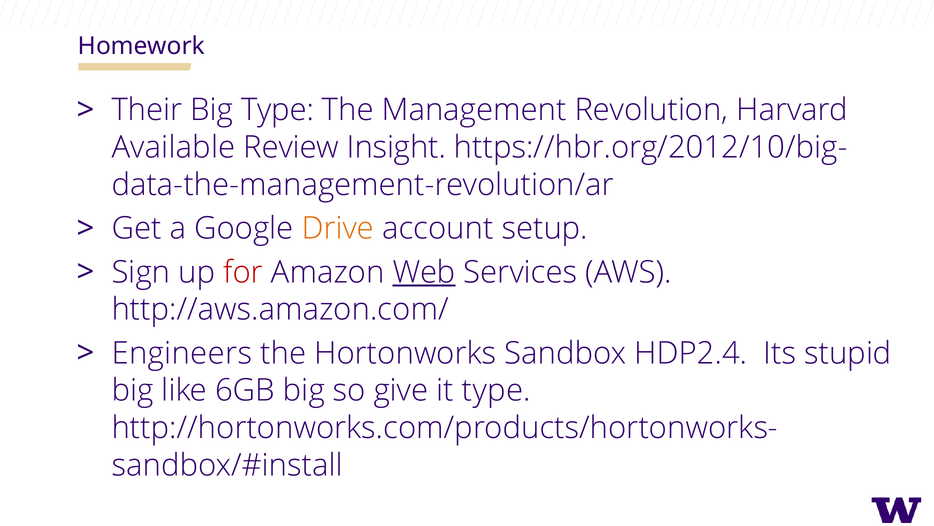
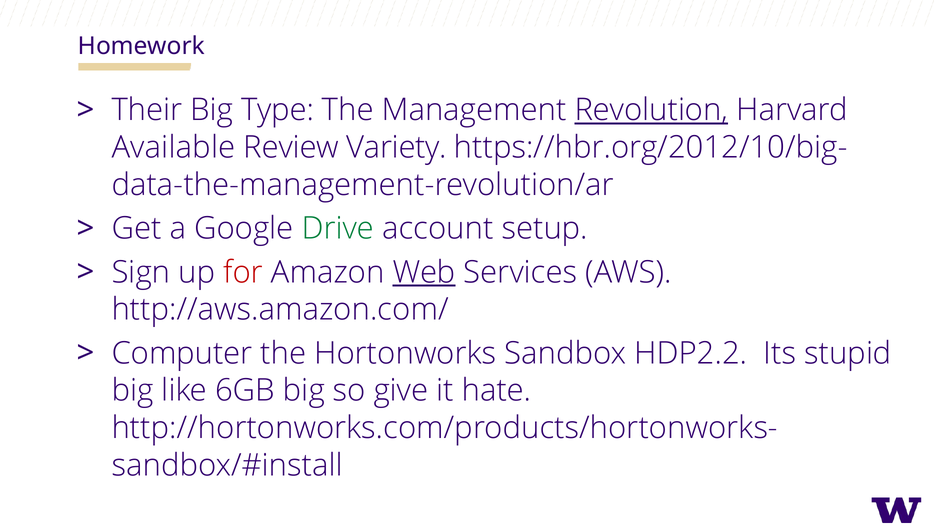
Revolution underline: none -> present (651, 110)
Insight: Insight -> Variety (396, 147)
Drive colour: orange -> green (338, 228)
Engineers: Engineers -> Computer (182, 353)
HDP2.4: HDP2.4 -> HDP2.2 (691, 353)
it type: type -> hate (497, 390)
